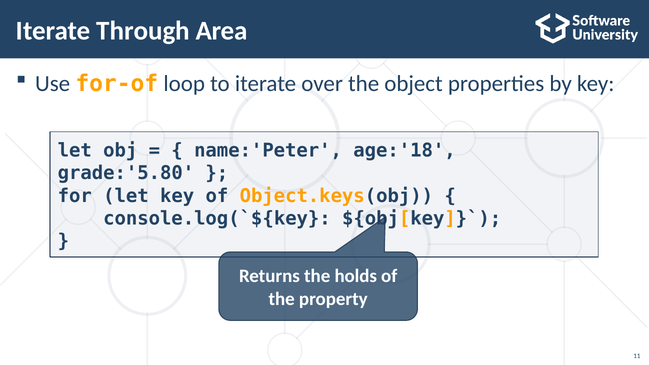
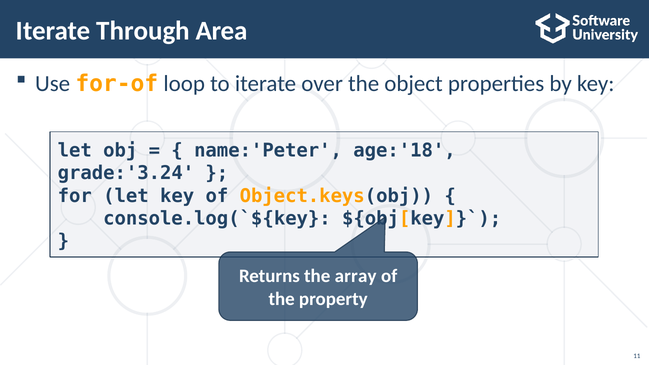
grade:'5.80: grade:'5.80 -> grade:'3.24 (126, 173)
holds: holds -> array (356, 276)
